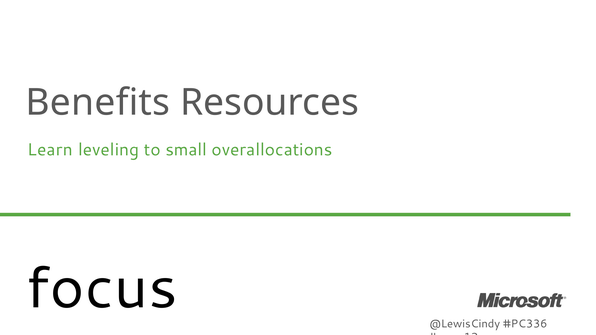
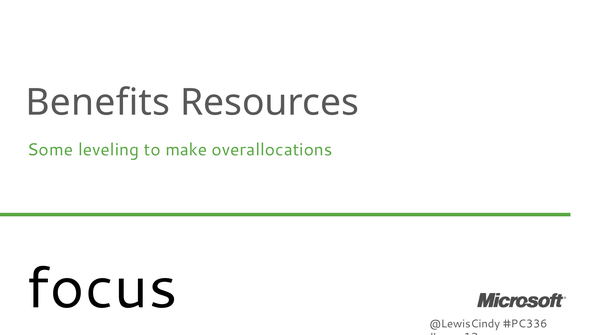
Learn: Learn -> Some (50, 150)
small: small -> make (186, 150)
